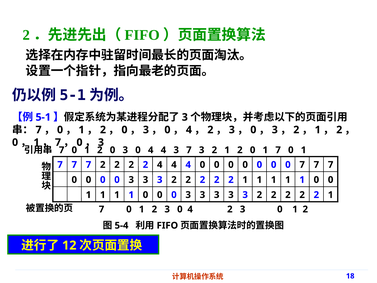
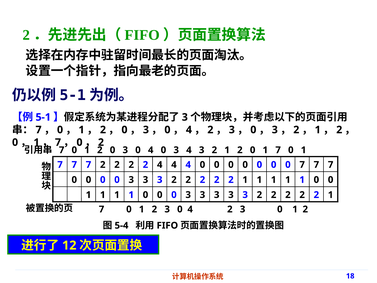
3: 3 -> 2 (101, 142)
3 0 4 4: 4 -> 0 (163, 150)
3 7: 7 -> 4 (189, 150)
